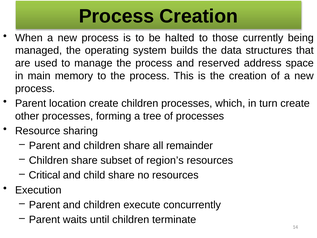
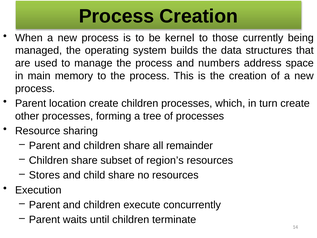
halted: halted -> kernel (180, 38)
reserved: reserved -> numbers (219, 63)
Critical: Critical -> Stores (44, 175)
